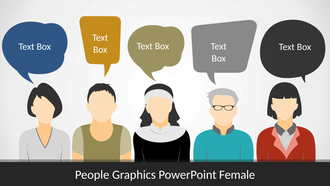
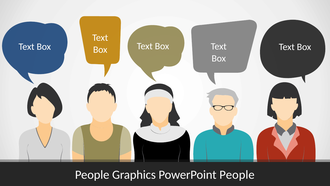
PowerPoint Female: Female -> People (237, 174)
